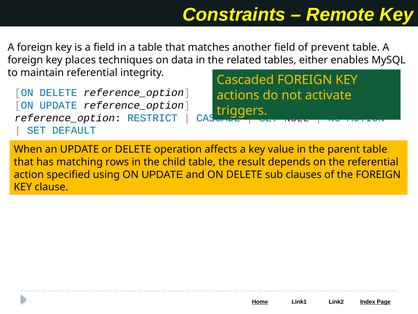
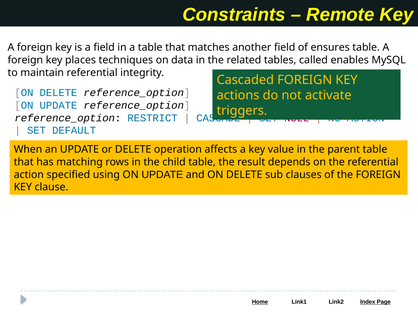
prevent: prevent -> ensures (330, 47)
either: either -> called (313, 60)
